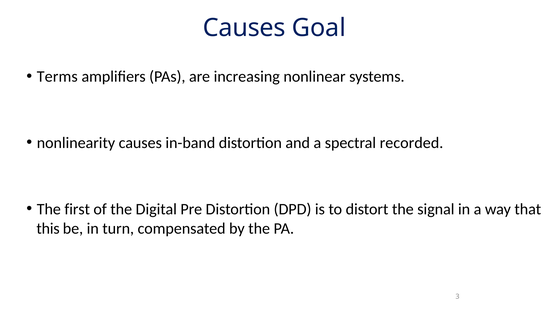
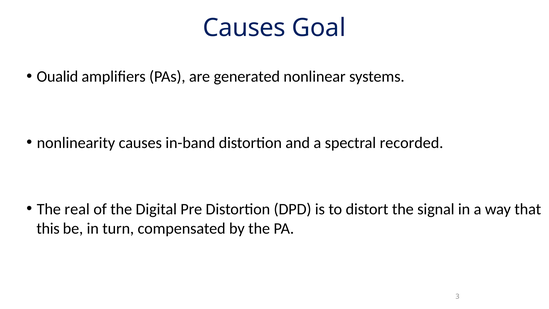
Terms: Terms -> Oualid (57, 77)
increasing: increasing -> generated (247, 77)
first: first -> real (77, 209)
